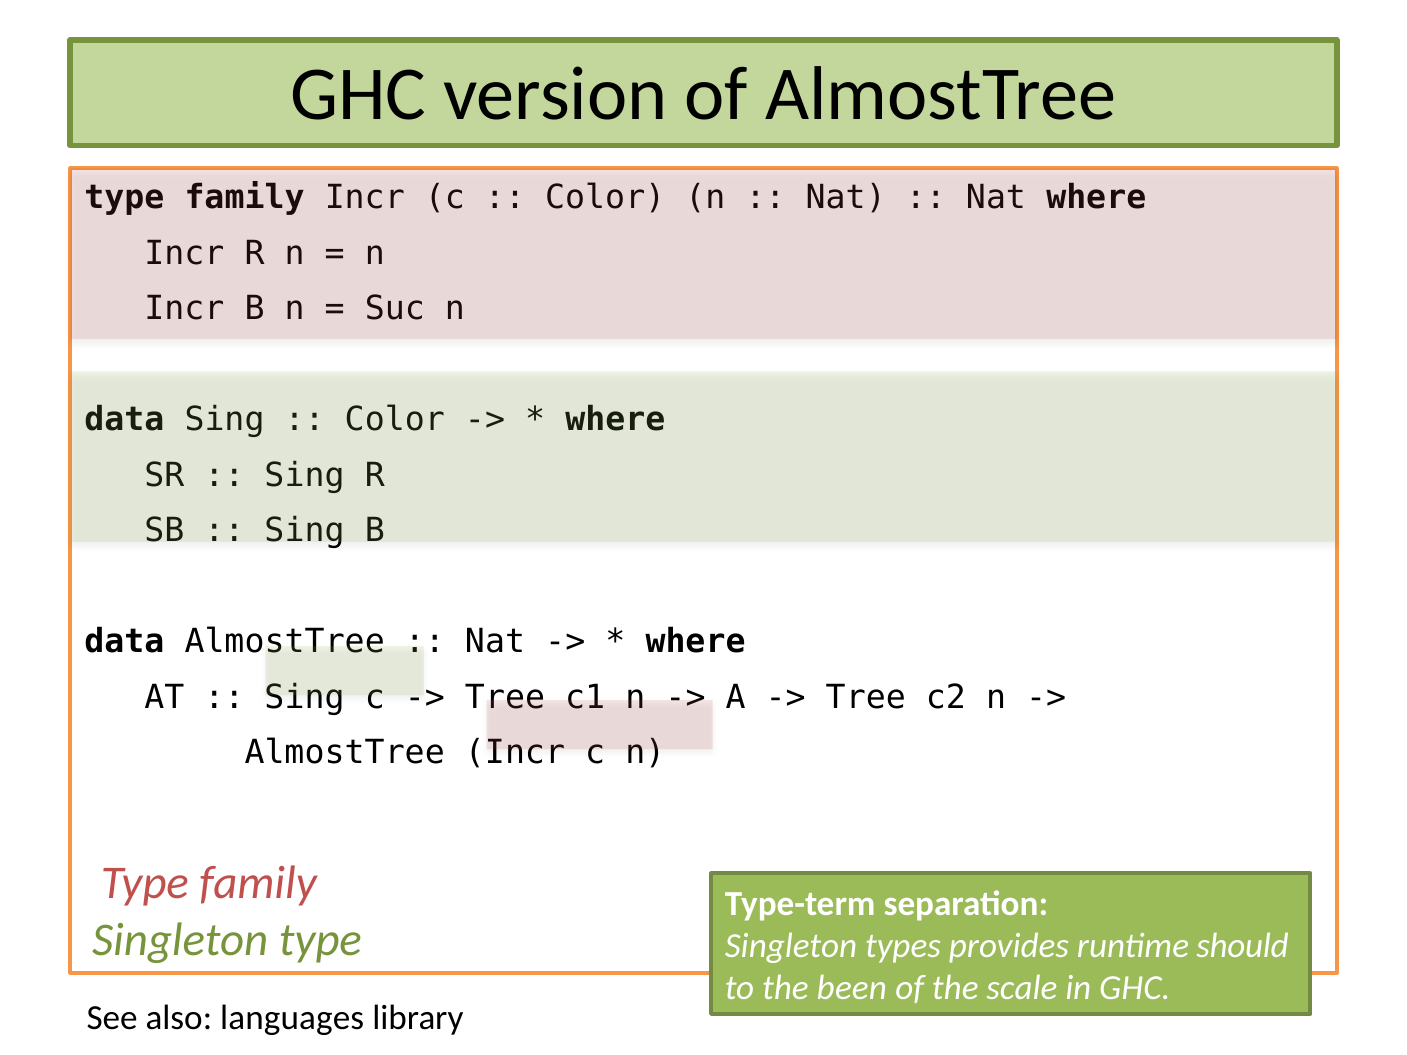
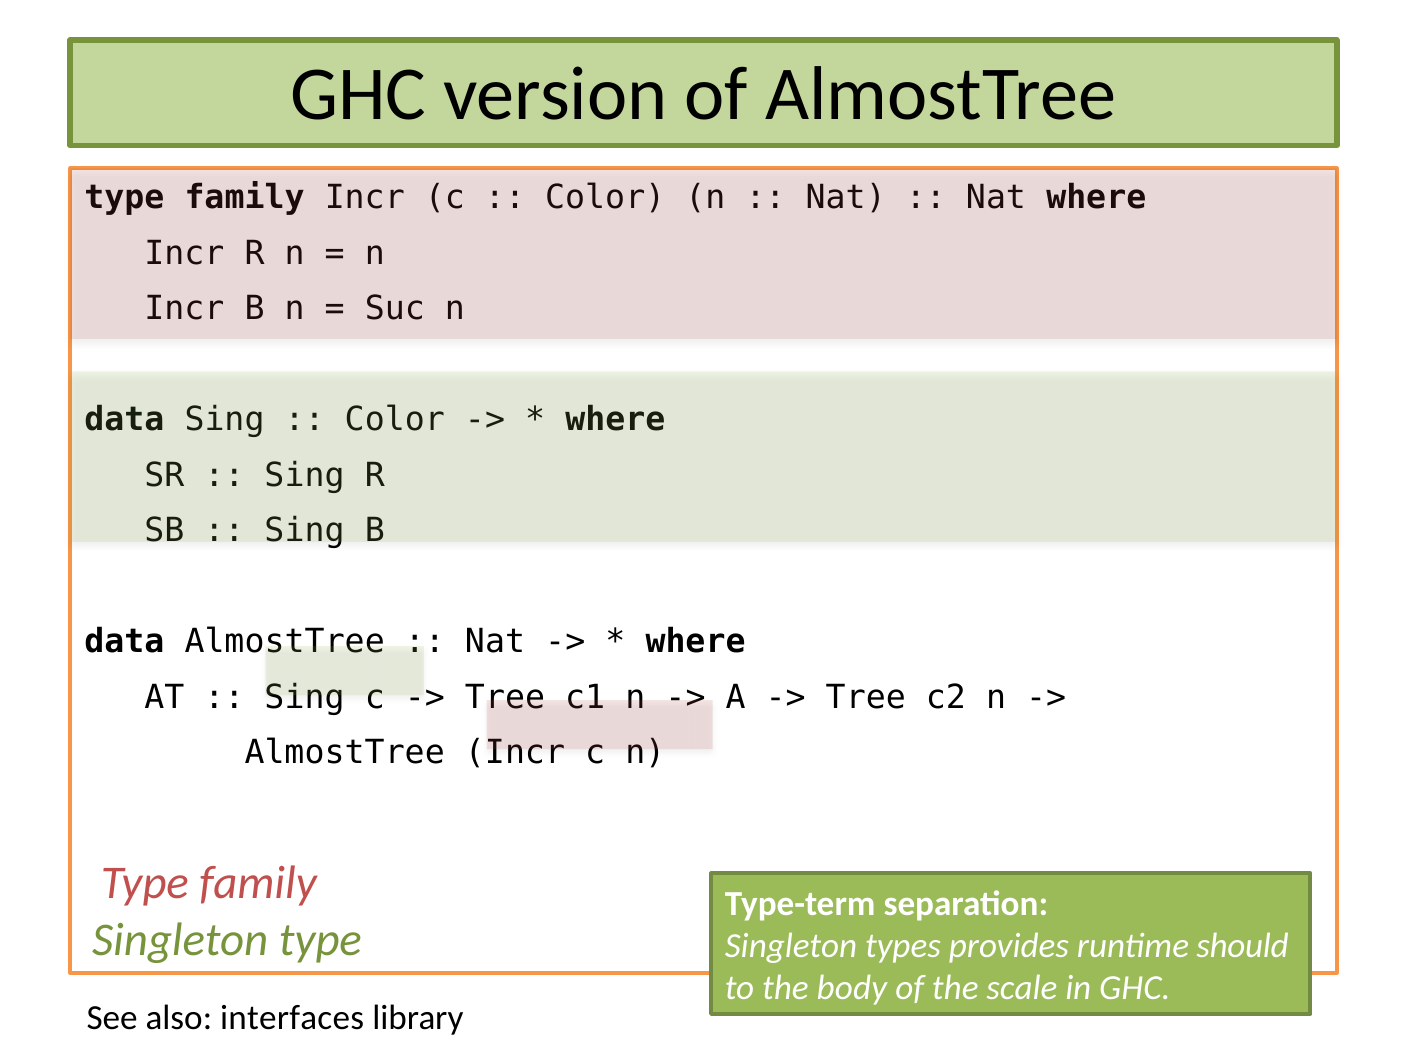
been: been -> body (852, 989)
languages: languages -> interfaces (292, 1018)
